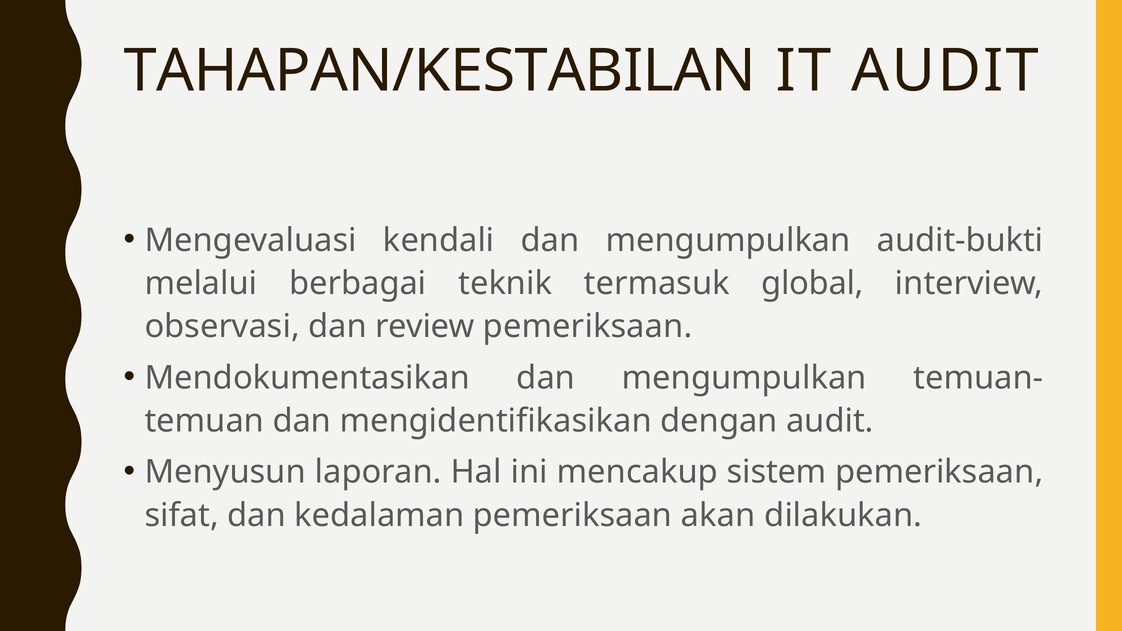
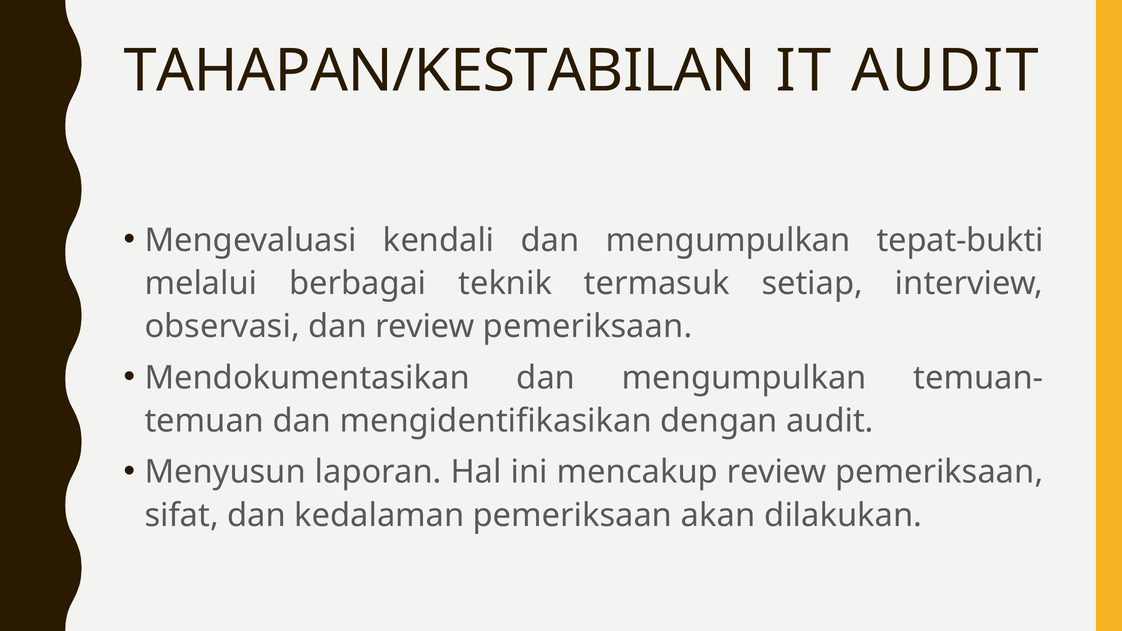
audit-bukti: audit-bukti -> tepat-bukti (960, 240)
global: global -> setiap (812, 283)
mencakup sistem: sistem -> review (777, 472)
